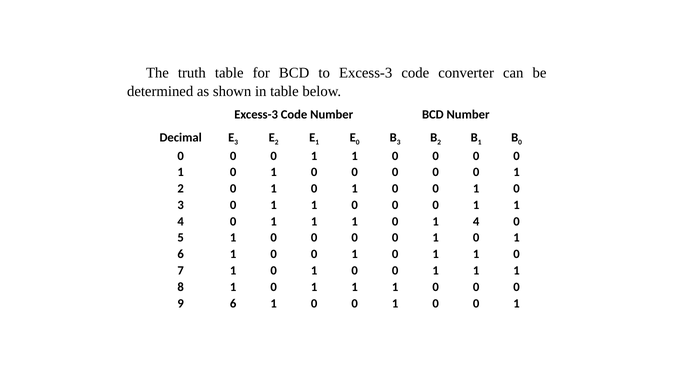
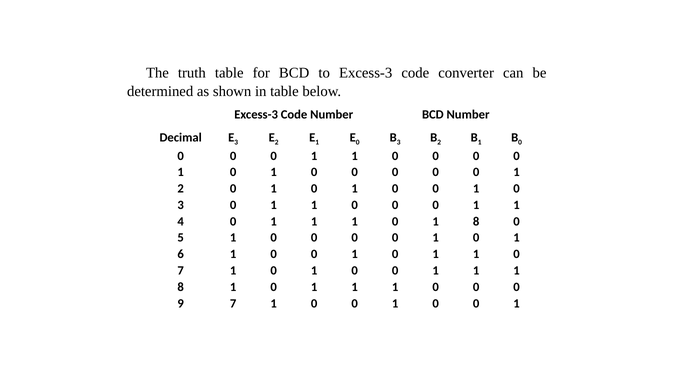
0 1 4: 4 -> 8 (476, 221)
9 6: 6 -> 7 (233, 303)
